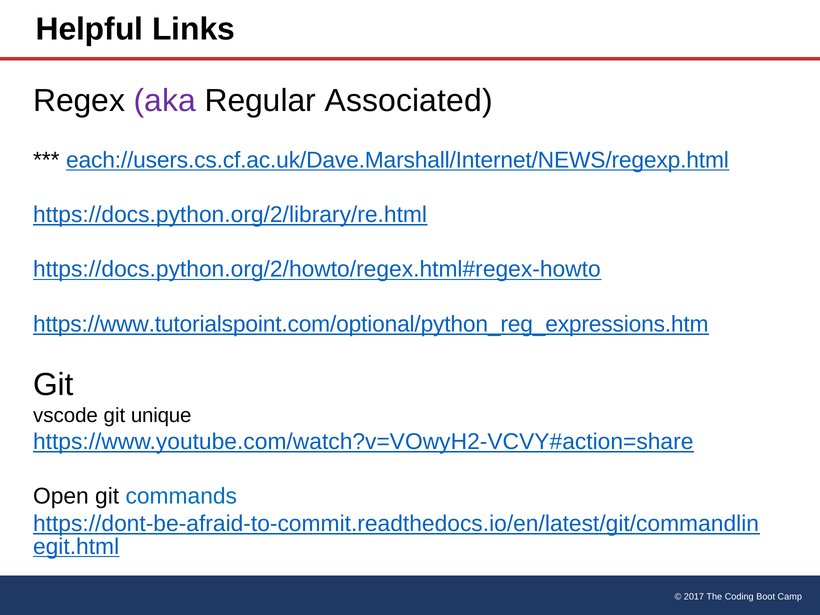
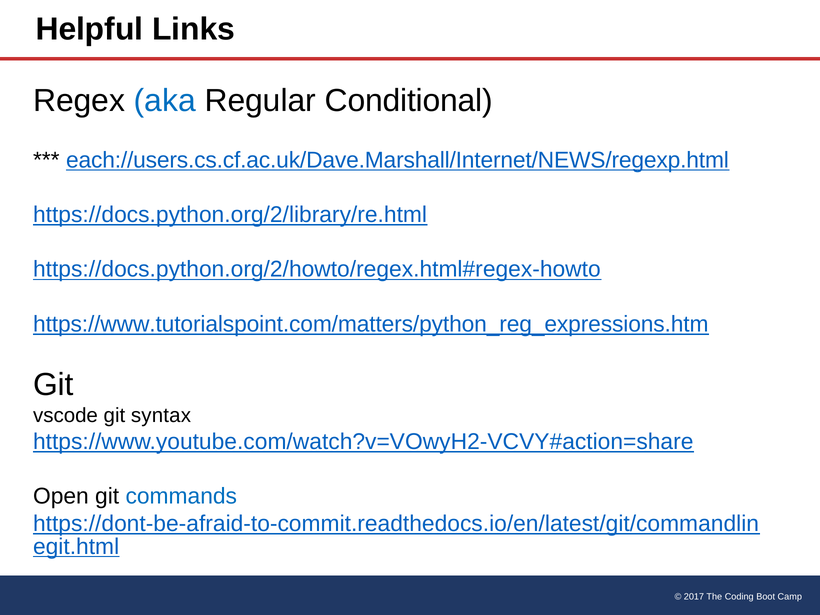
aka colour: purple -> blue (165, 101)
Associated: Associated -> Conditional (409, 101)
https://www.tutorialspoint.com/optional/python_reg_expressions.htm: https://www.tutorialspoint.com/optional/python_reg_expressions.htm -> https://www.tutorialspoint.com/matters/python_reg_expressions.htm (371, 324)
unique: unique -> syntax (161, 416)
